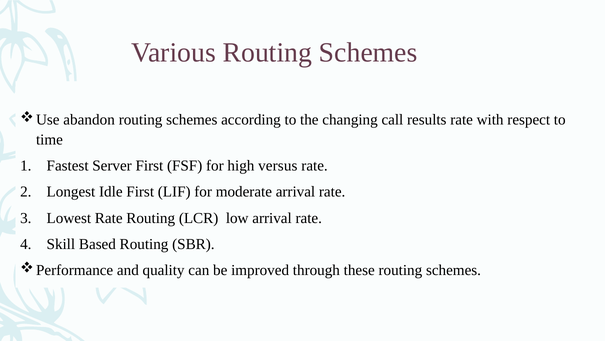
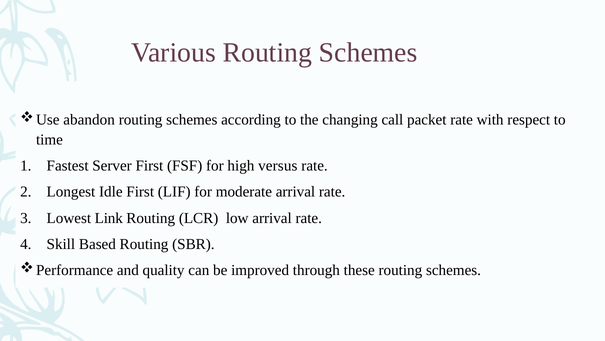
results: results -> packet (427, 119)
Lowest Rate: Rate -> Link (109, 218)
